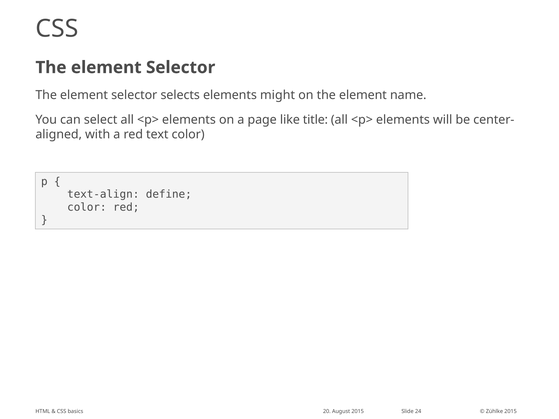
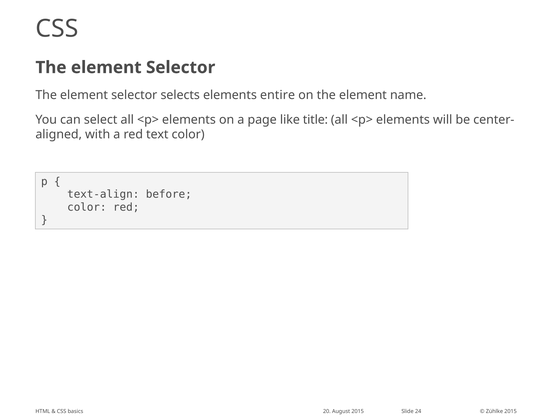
might: might -> entire (278, 95)
define: define -> before (169, 194)
